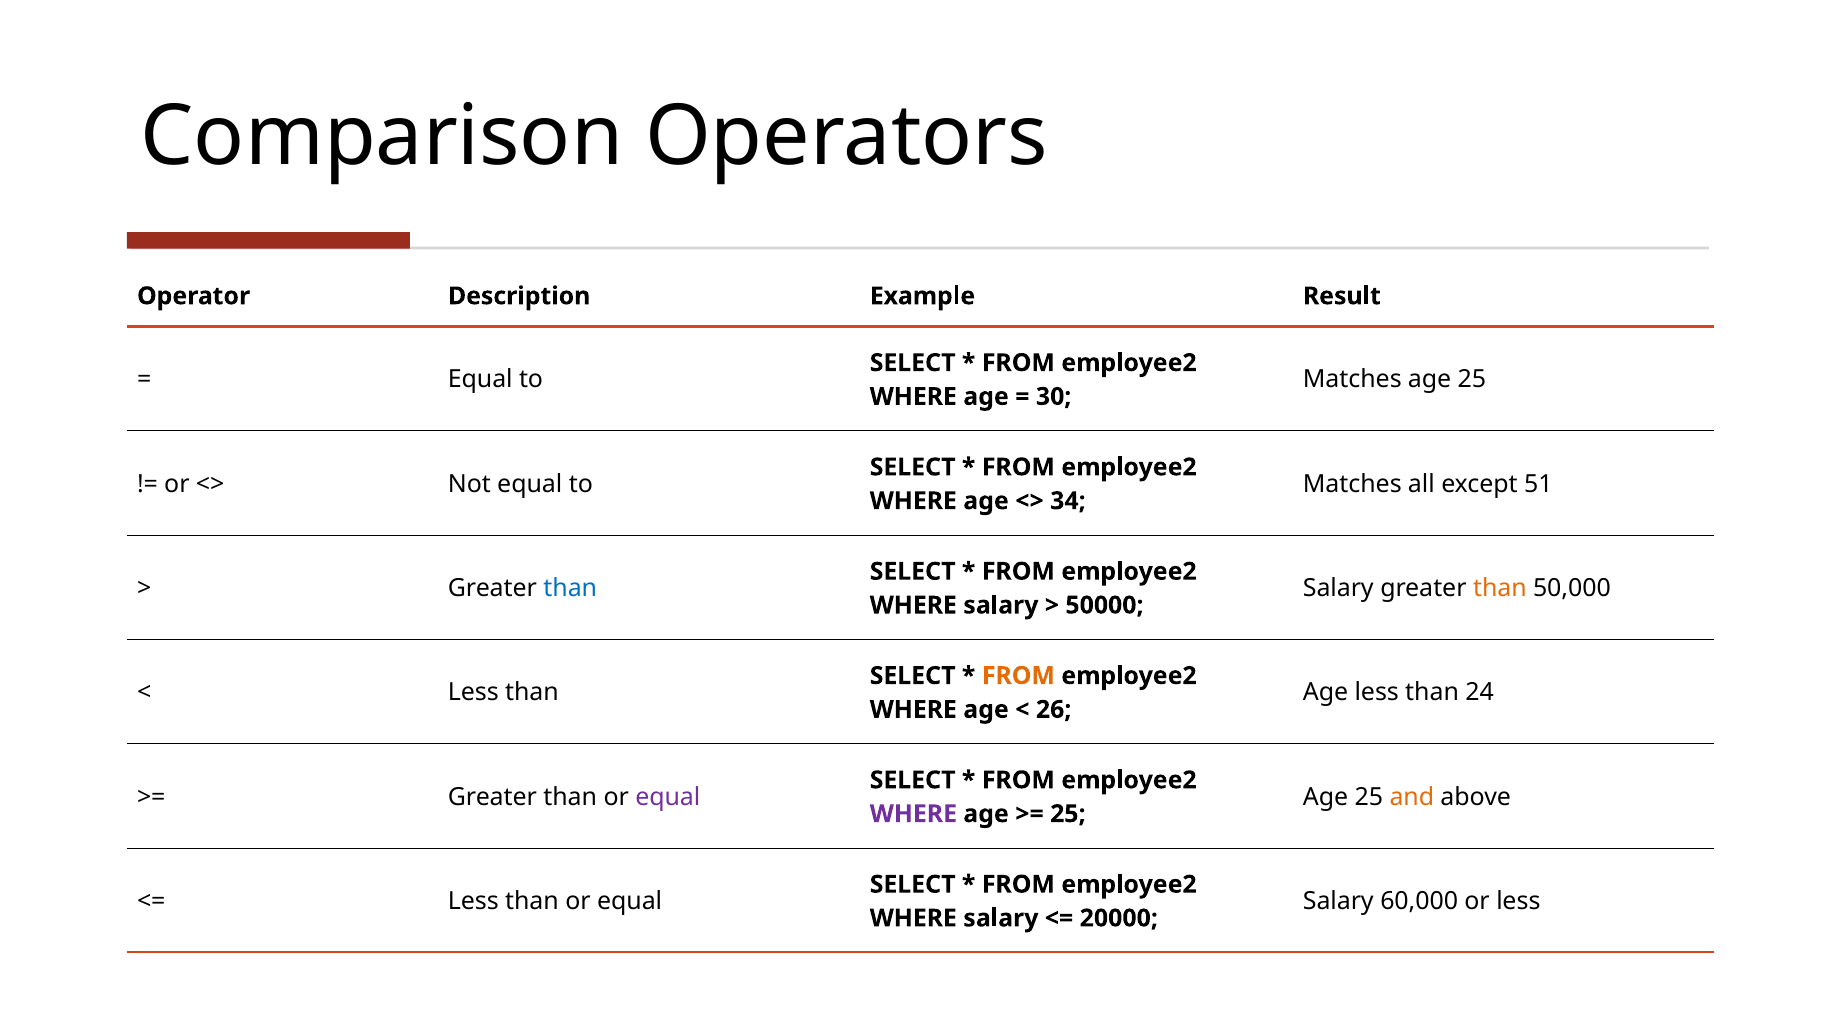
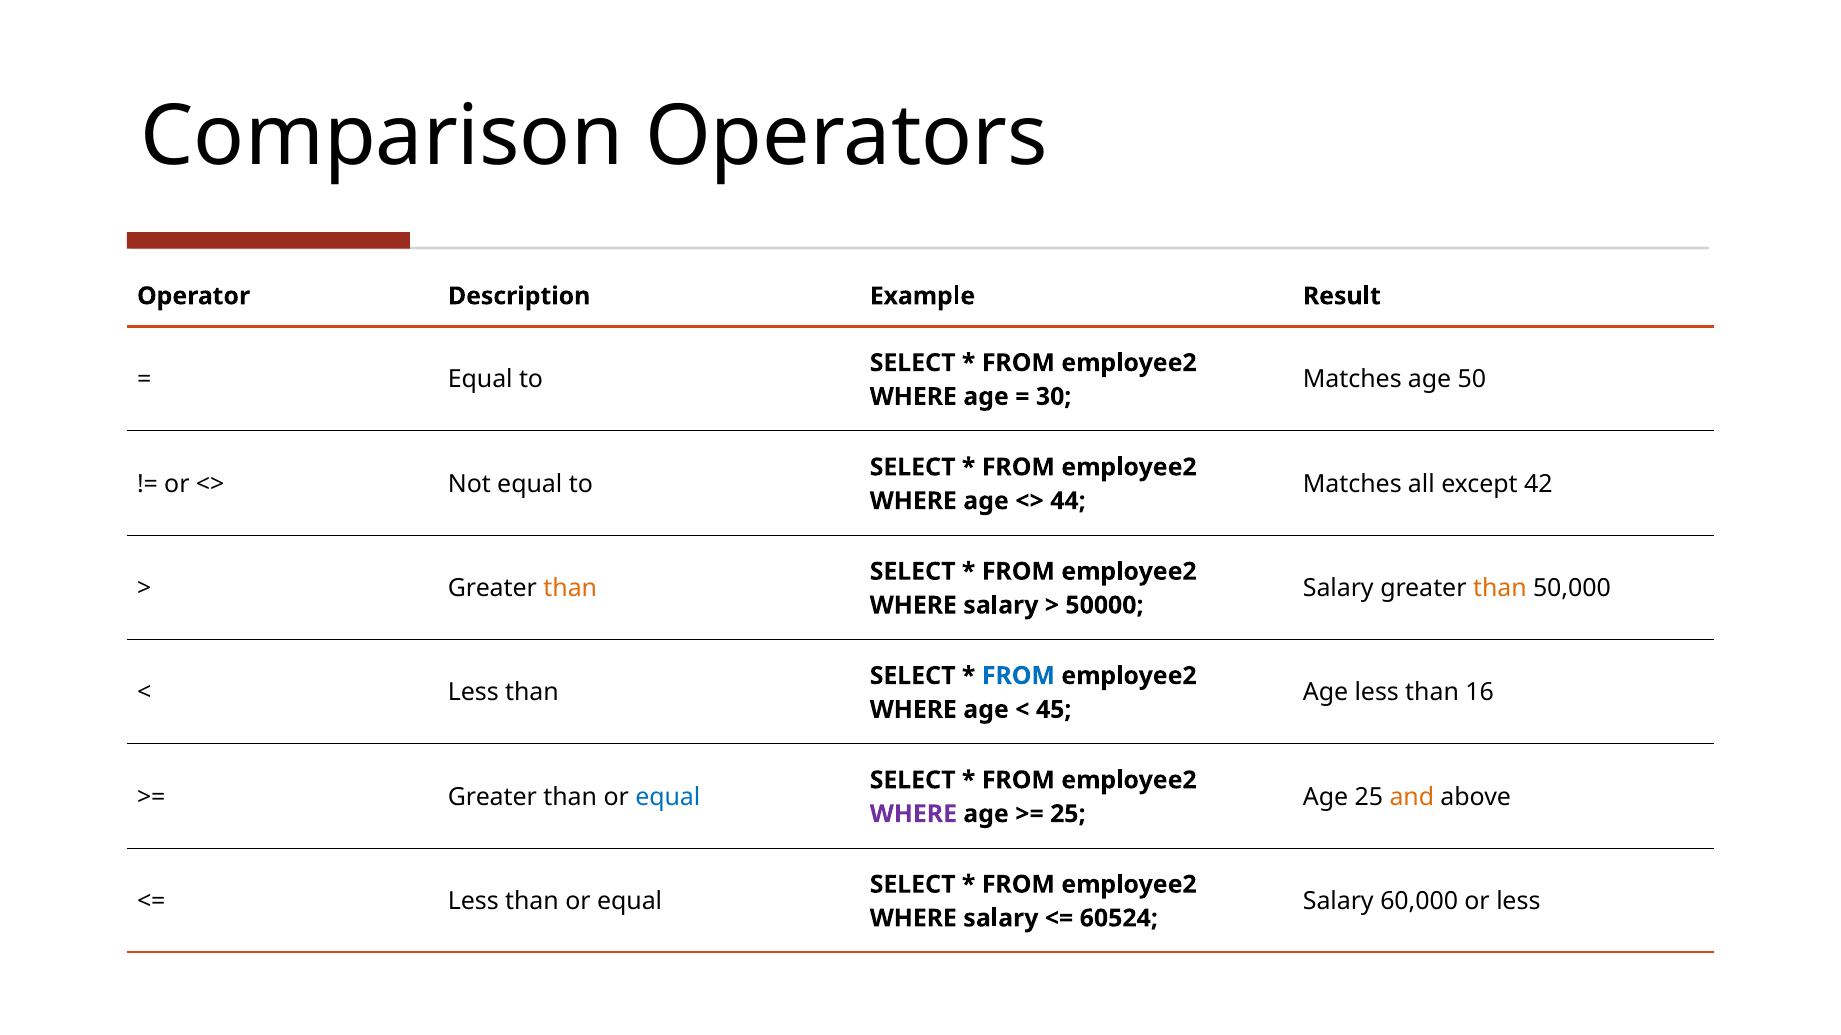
Matches age 25: 25 -> 50 (1472, 380)
51: 51 -> 42 (1538, 484)
34: 34 -> 44 (1068, 501)
than colour: blue -> orange (570, 589)
FROM colour: orange -> blue (1018, 676)
24: 24 -> 16 (1480, 693)
26: 26 -> 45 (1054, 710)
equal colour: purple -> blue (668, 797)
20000: 20000 -> 60524 (1119, 919)
